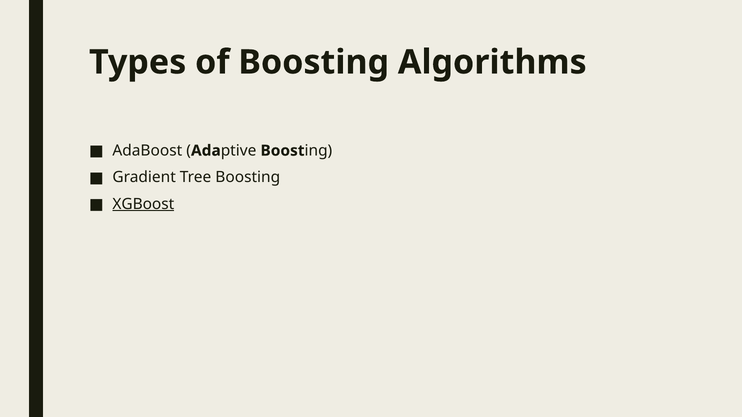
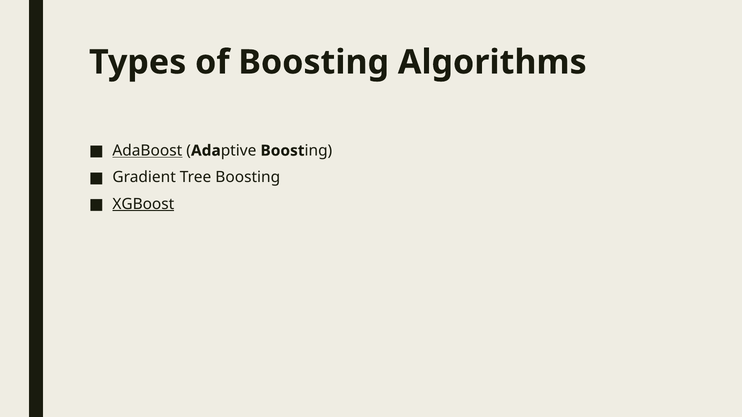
AdaBoost underline: none -> present (147, 151)
